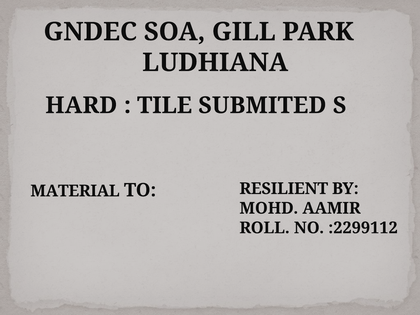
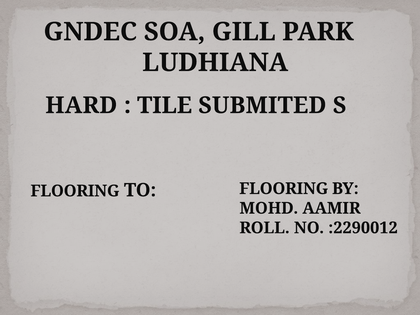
RESILIENT: RESILIENT -> FLOORING (284, 189)
MATERIAL: MATERIAL -> FLOORING (75, 191)
:2299112: :2299112 -> :2290012 (363, 228)
